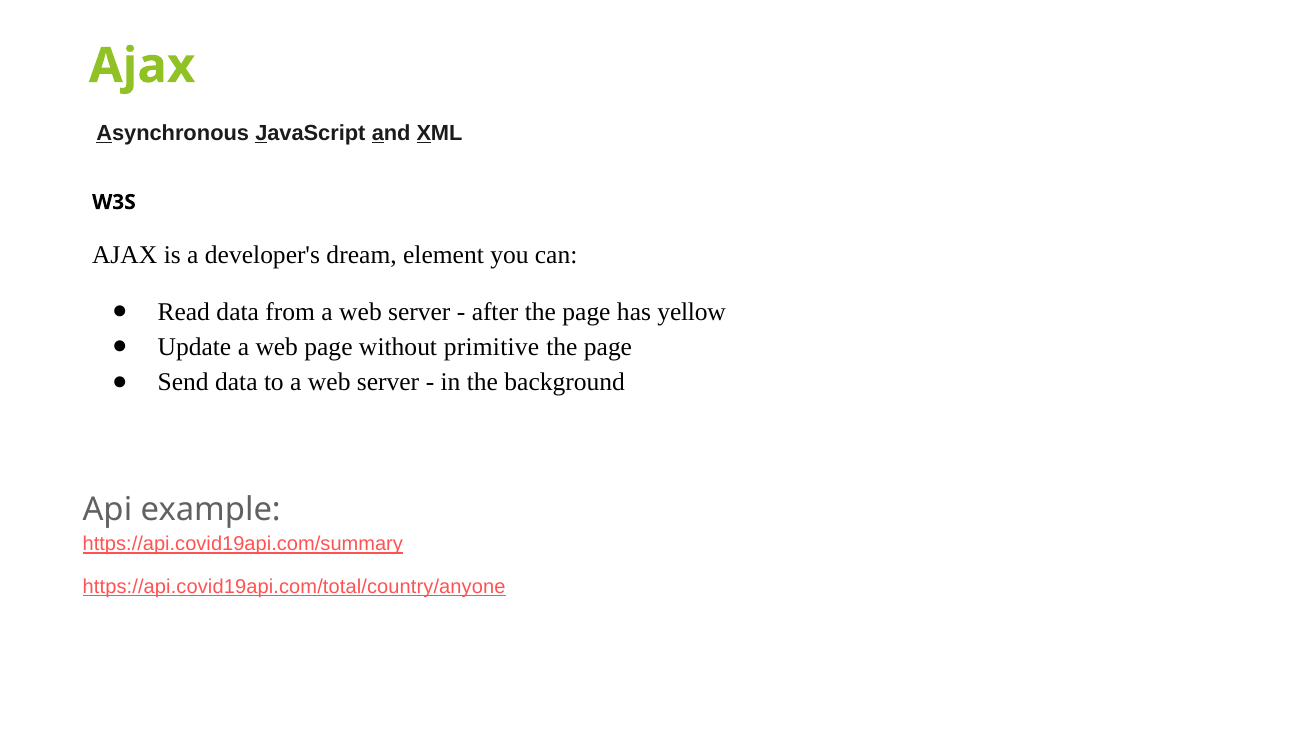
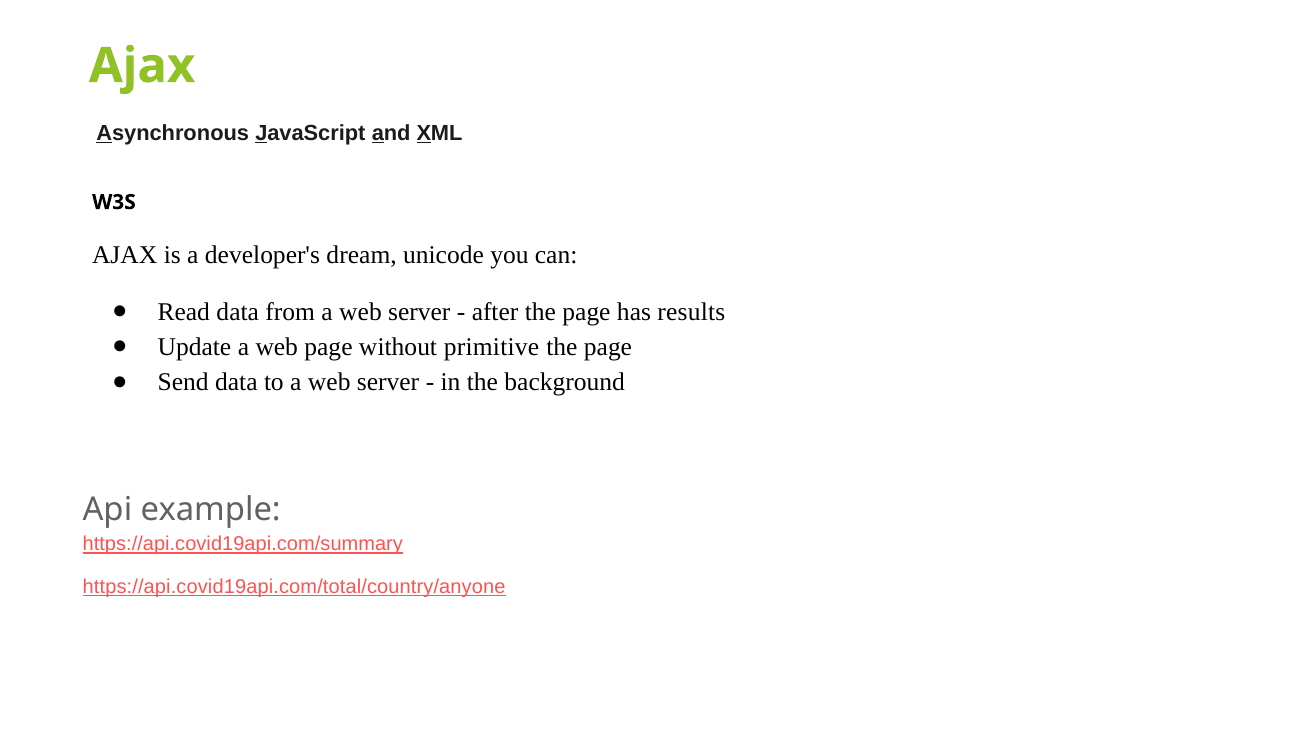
element: element -> unicode (443, 255)
yellow: yellow -> results (691, 312)
